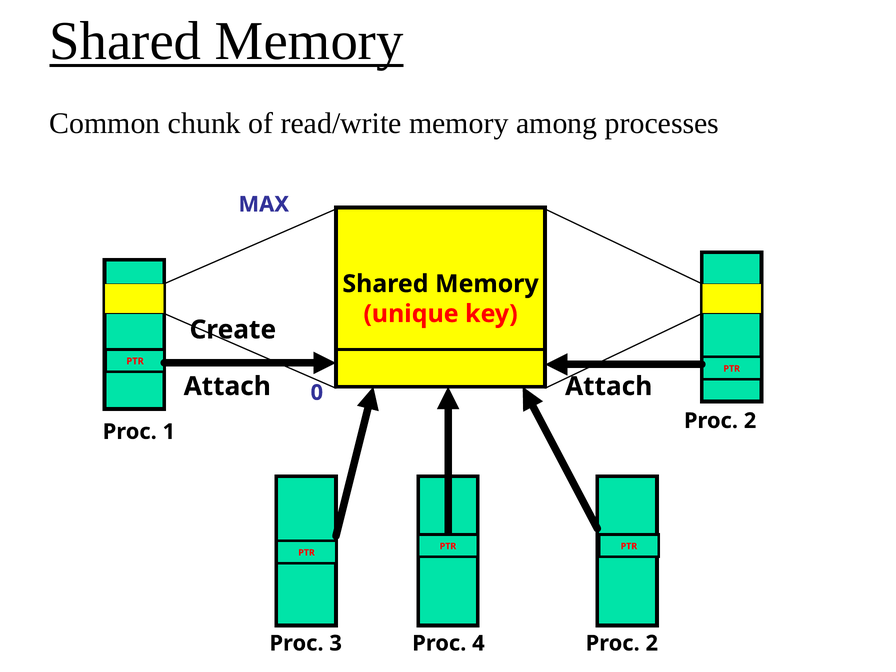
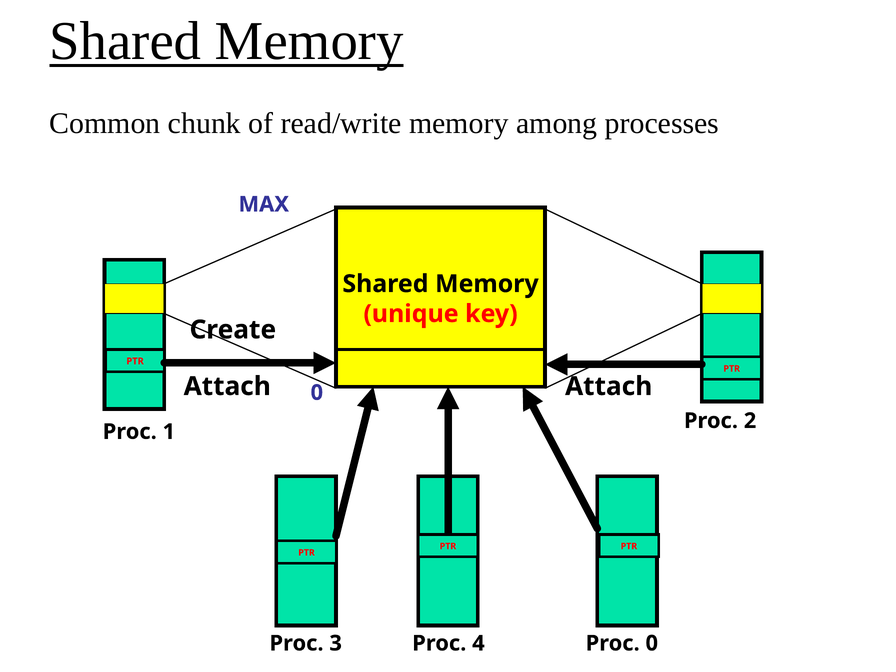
4 Proc 2: 2 -> 0 (652, 643)
